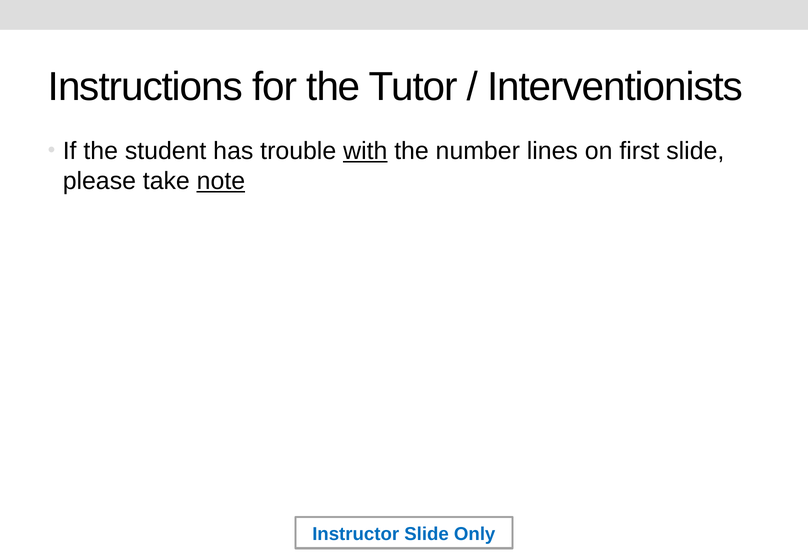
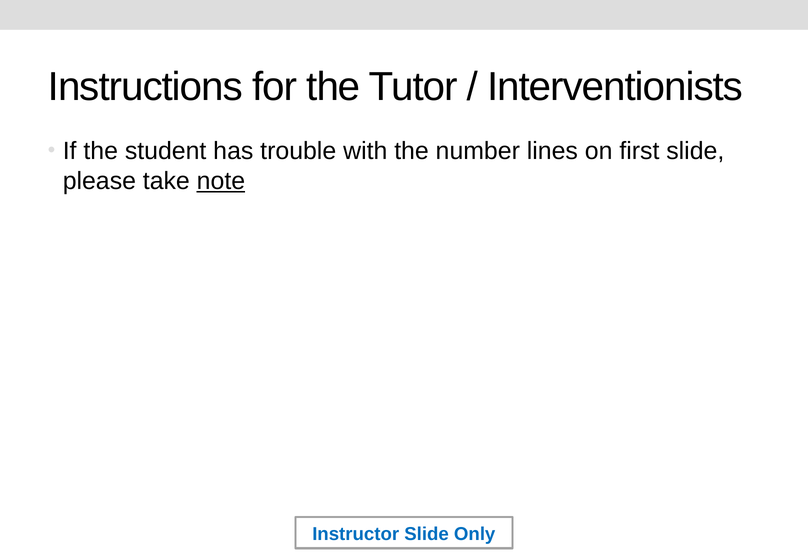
with underline: present -> none (365, 151)
